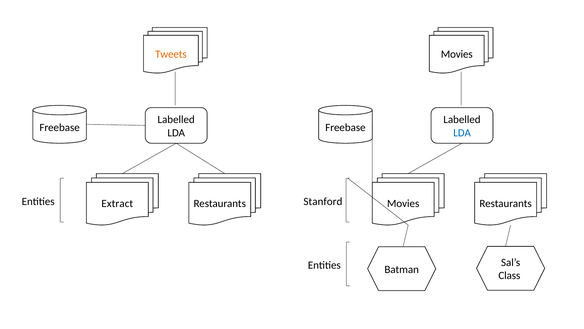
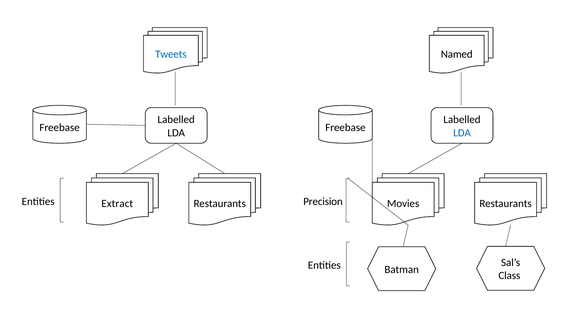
Tweets colour: orange -> blue (171, 54)
Movies: Movies -> Named (457, 54)
Stanford: Stanford -> Precision (323, 201)
